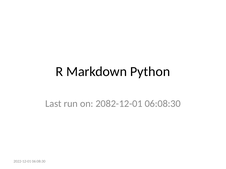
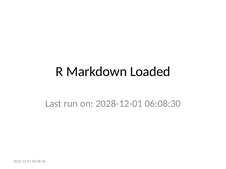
Python: Python -> Loaded (150, 72)
2082-12-01: 2082-12-01 -> 2028-12-01 (119, 104)
